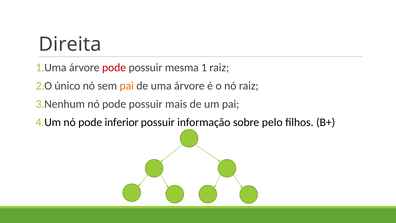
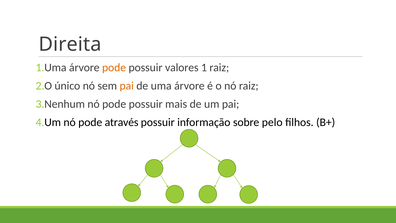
pode colour: red -> orange (114, 68)
mesma: mesma -> valores (182, 68)
inferior: inferior -> através (122, 122)
